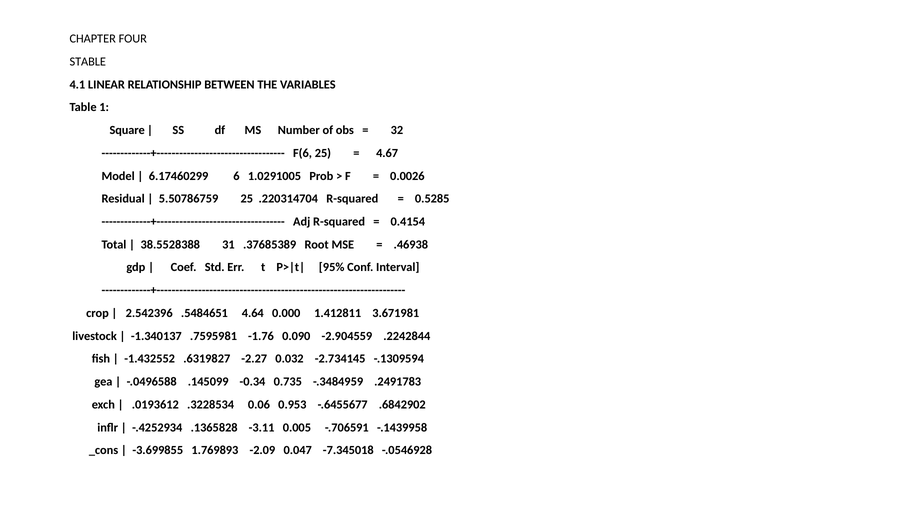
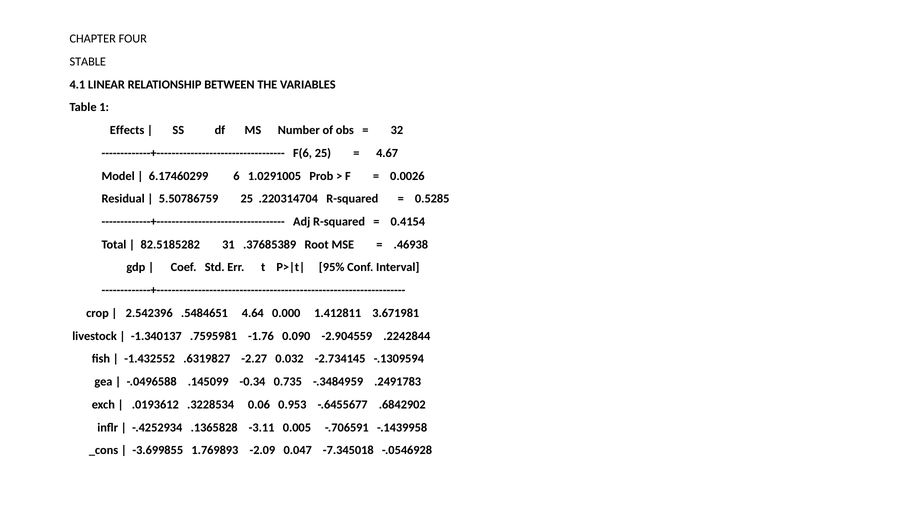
Square: Square -> Effects (127, 130)
38.5528388: 38.5528388 -> 82.5185282 (170, 245)
